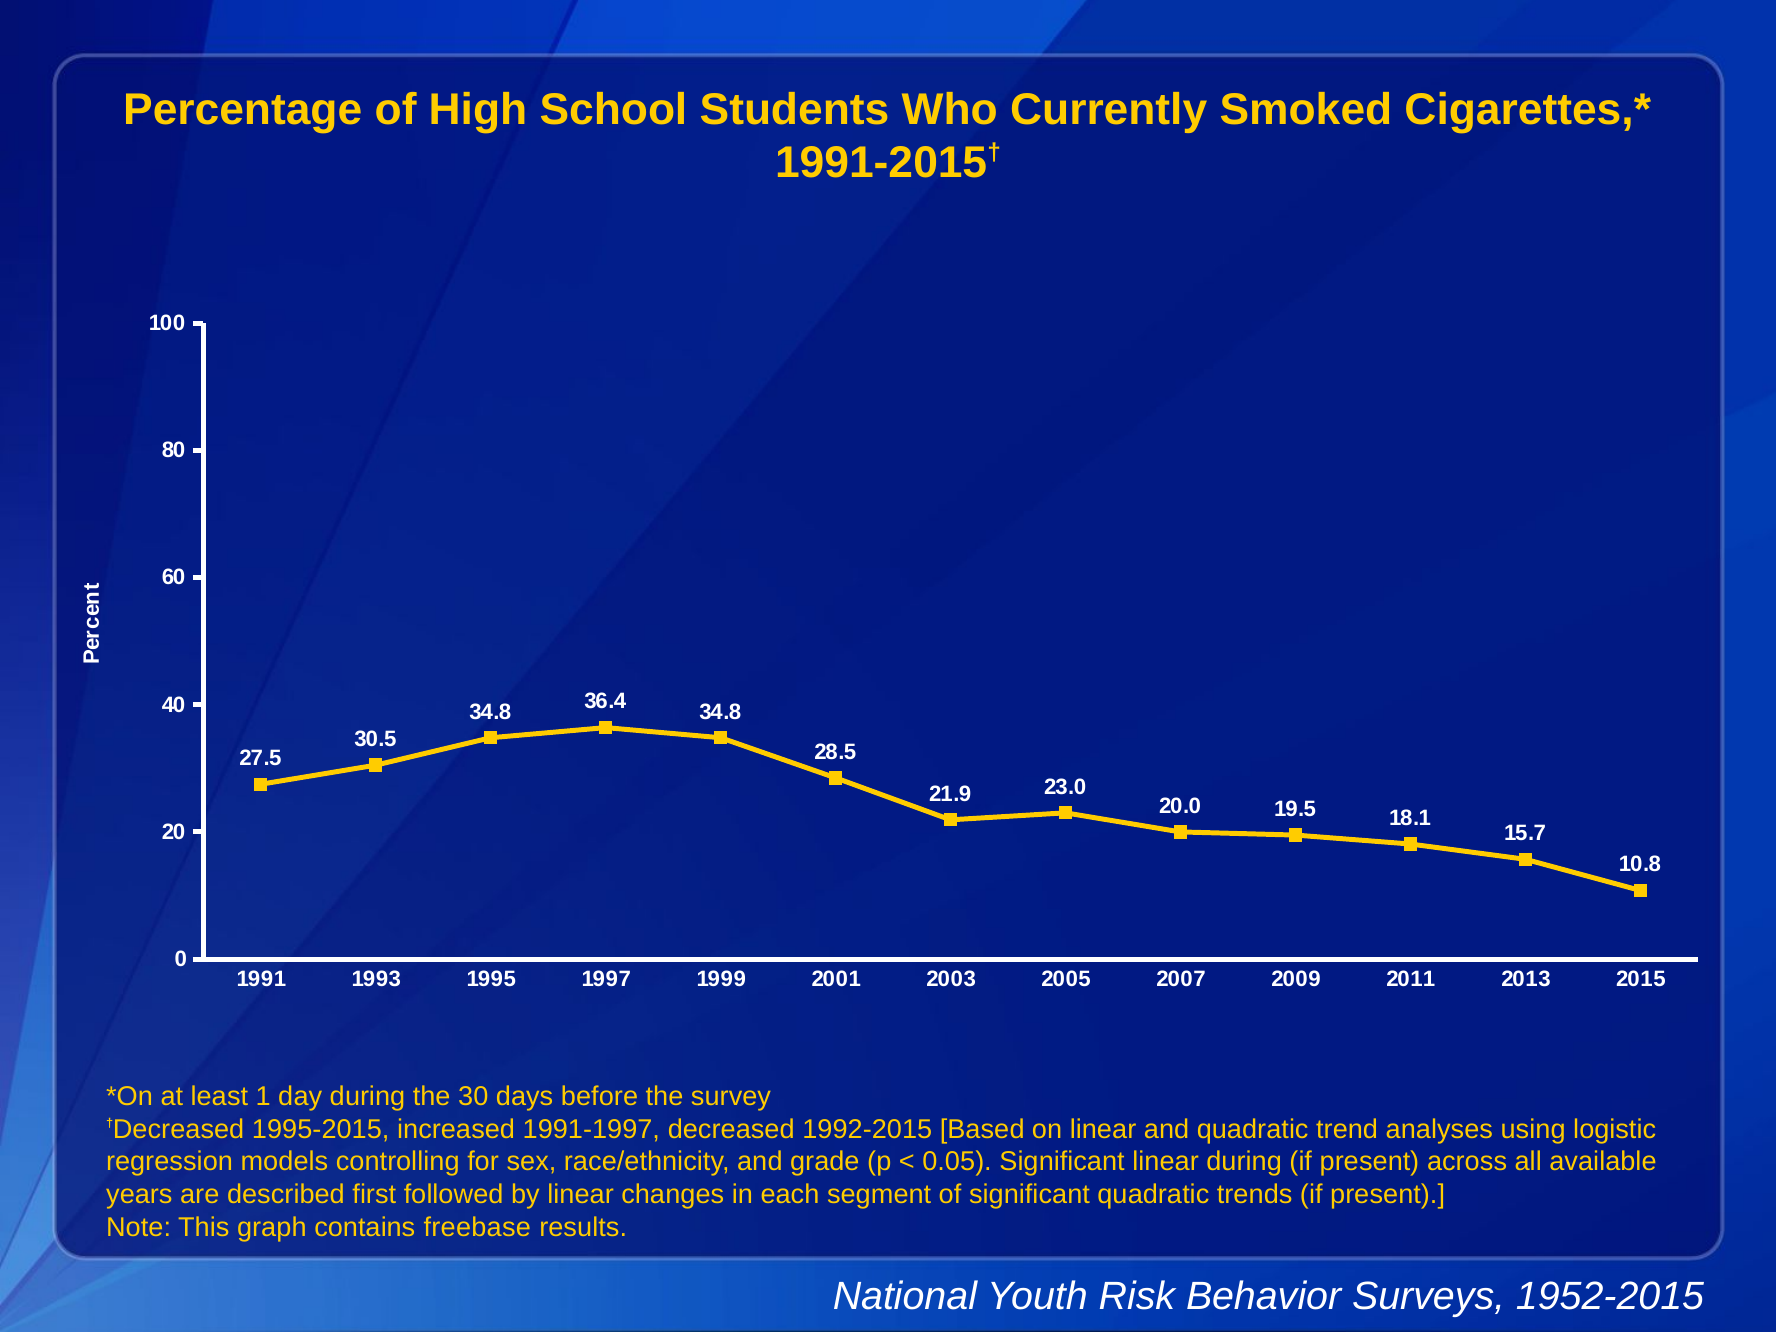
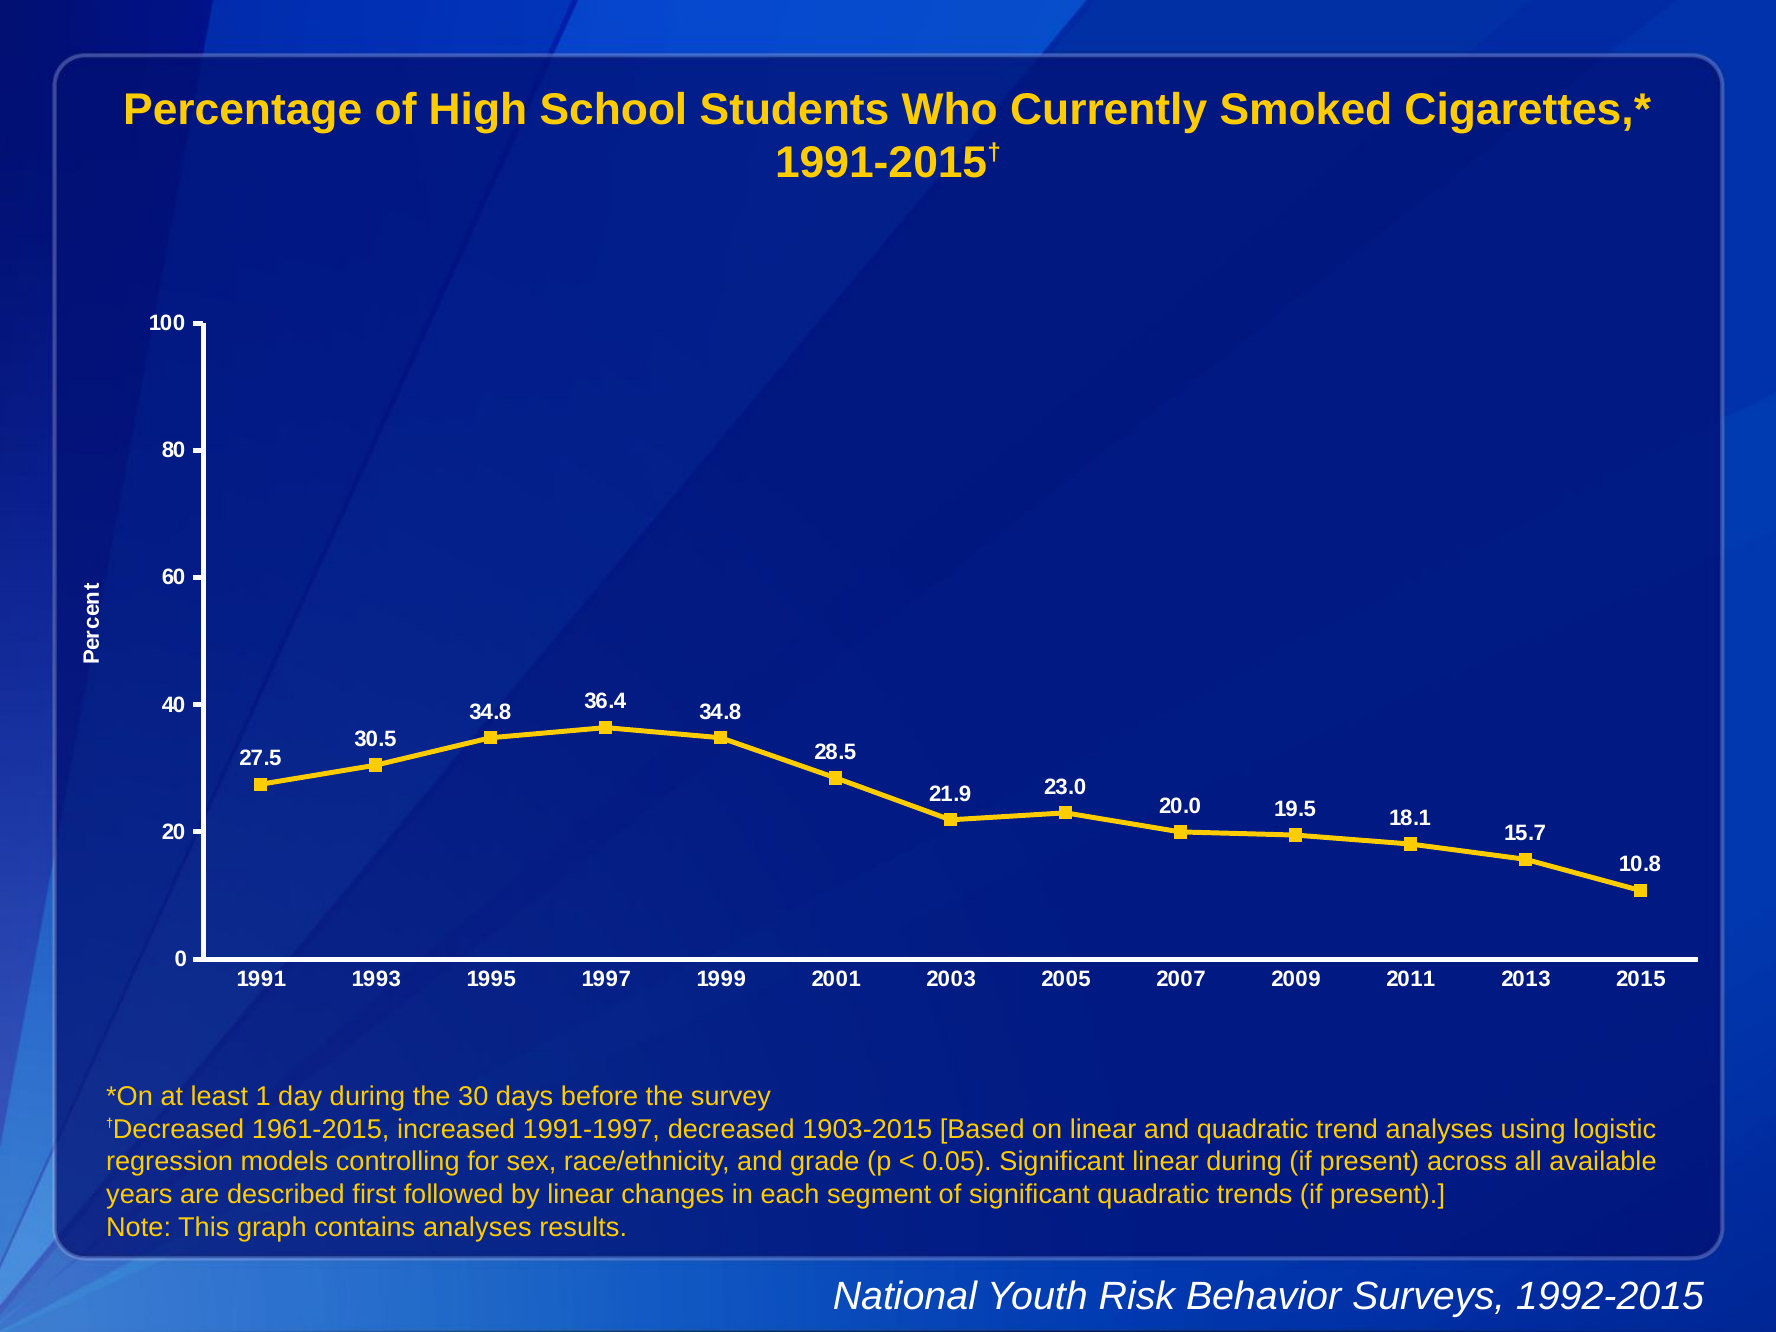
1995-2015: 1995-2015 -> 1961-2015 (321, 1129)
1992-2015: 1992-2015 -> 1903-2015 (867, 1129)
contains freebase: freebase -> analyses (477, 1227)
1952-2015: 1952-2015 -> 1992-2015 (1610, 1296)
